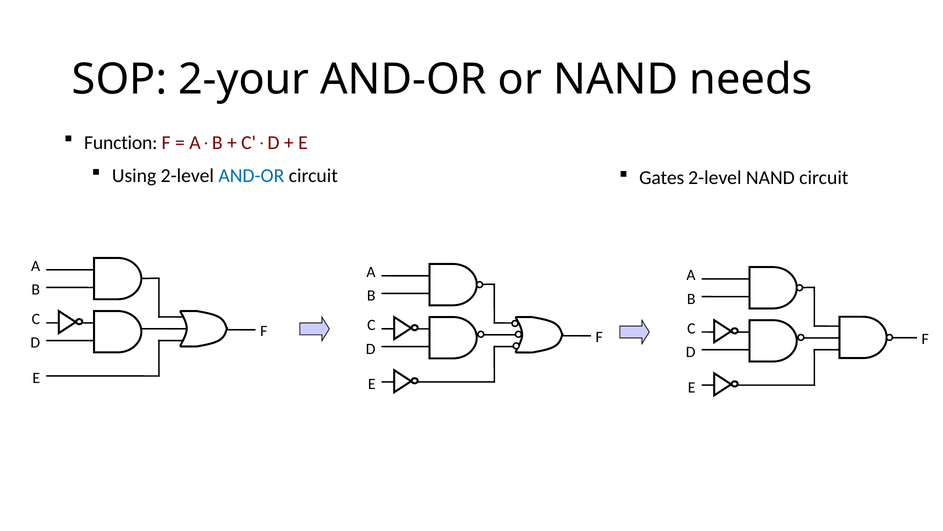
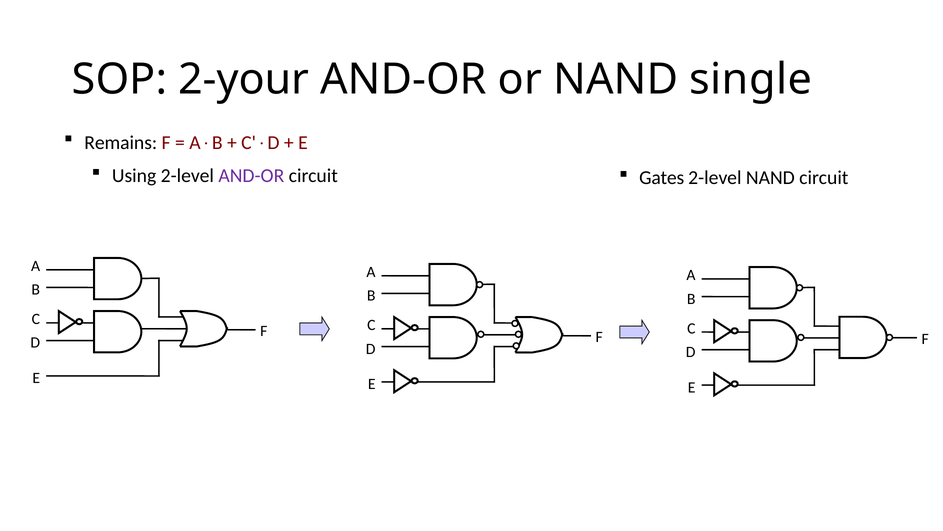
needs: needs -> single (751, 79)
Function: Function -> Remains (121, 142)
AND-OR colour: blue -> purple (251, 176)
